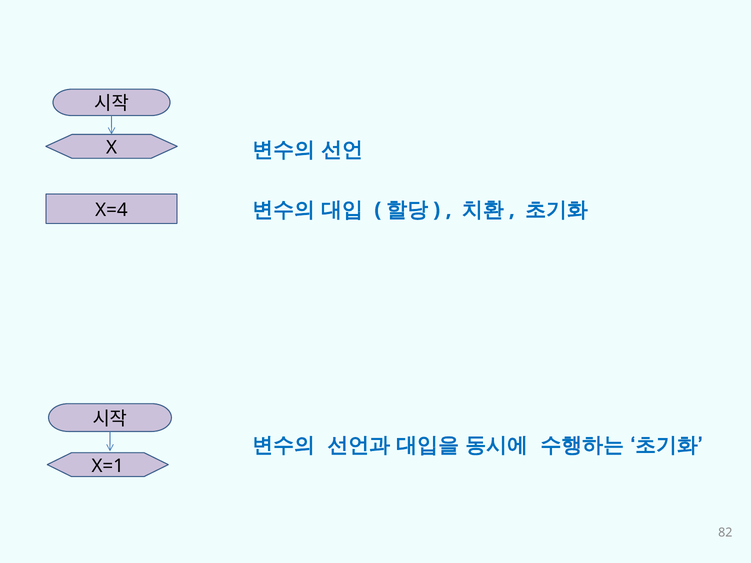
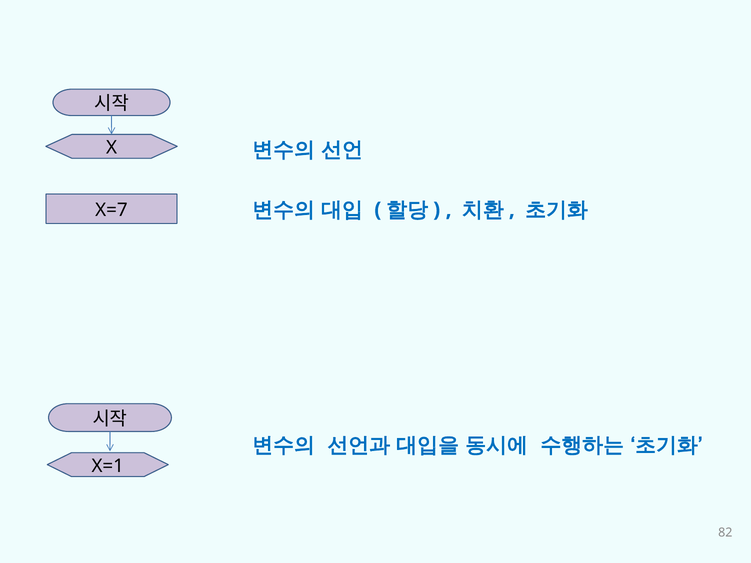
X=4: X=4 -> X=7 (111, 210)
